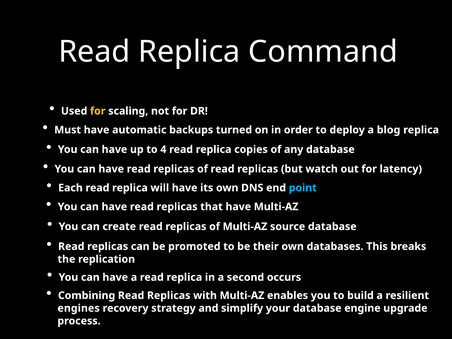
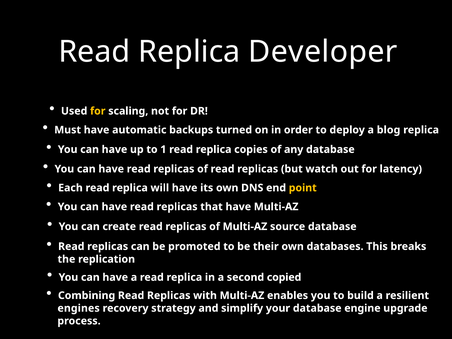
Command: Command -> Developer (323, 52)
4: 4 -> 1 (163, 149)
point colour: light blue -> yellow (303, 188)
occurs: occurs -> copied (284, 277)
